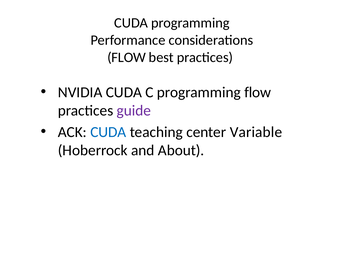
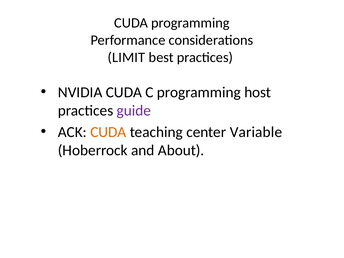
FLOW: FLOW -> LIMIT (126, 57)
programming flow: flow -> host (258, 92)
CUDA colour: blue -> orange (108, 132)
